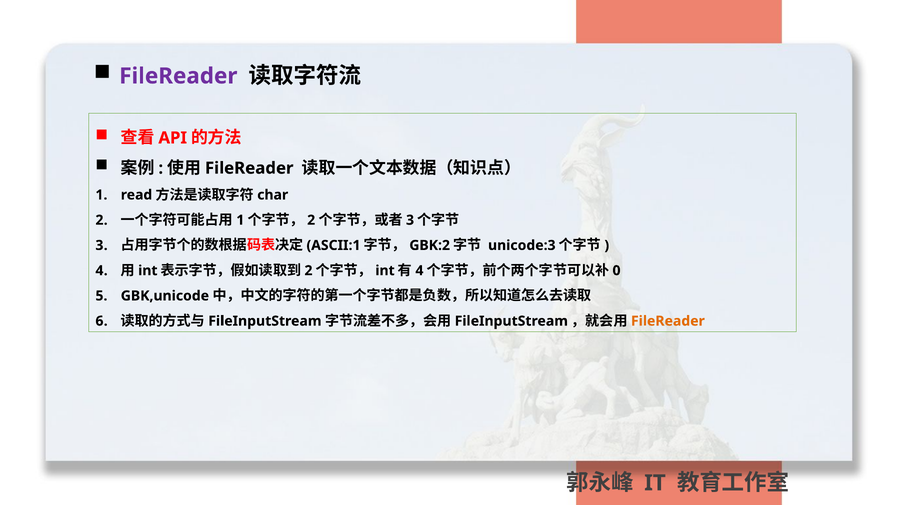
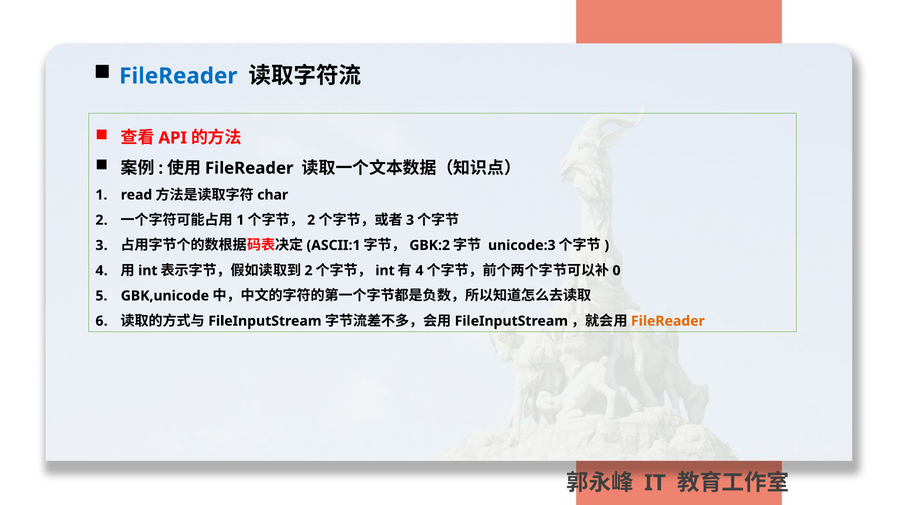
FileReader colour: purple -> blue (178, 76)
